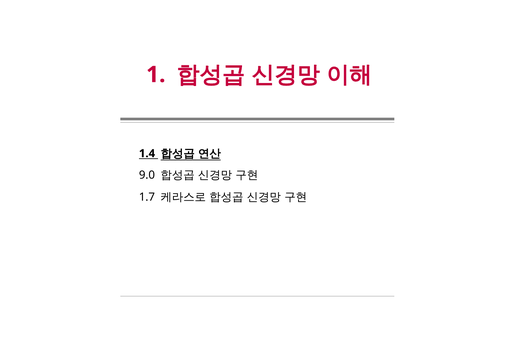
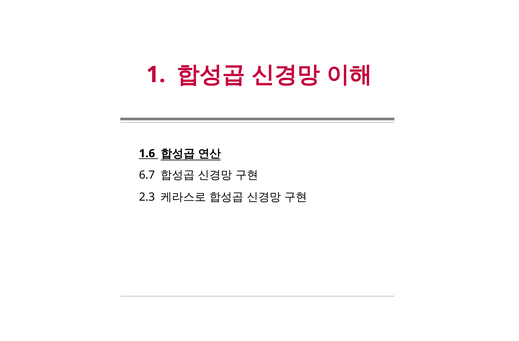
1.4: 1.4 -> 1.6 (147, 153)
9.0: 9.0 -> 6.7 (147, 175)
1.7: 1.7 -> 2.3 (147, 197)
